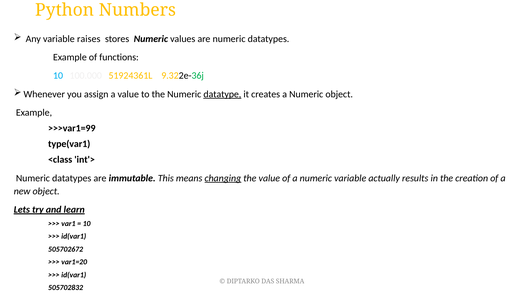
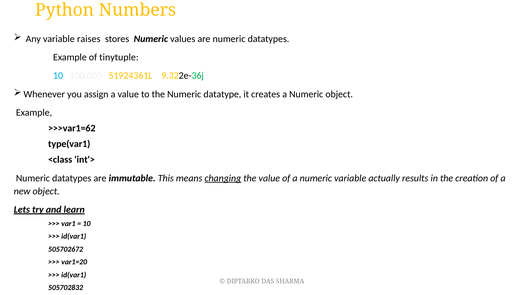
functions: functions -> tinytuple (119, 57)
datatype underline: present -> none (222, 94)
>>>var1=99: >>>var1=99 -> >>>var1=62 (72, 128)
